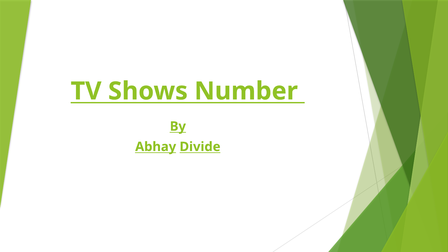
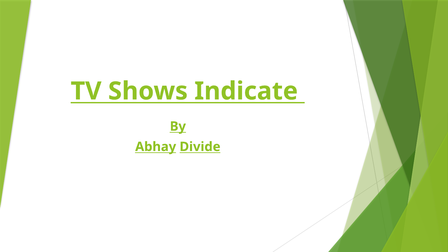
Number: Number -> Indicate (246, 91)
